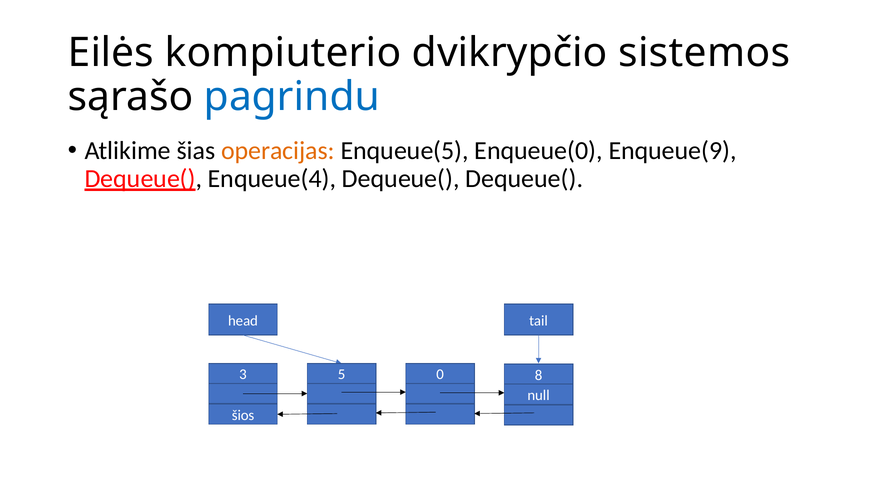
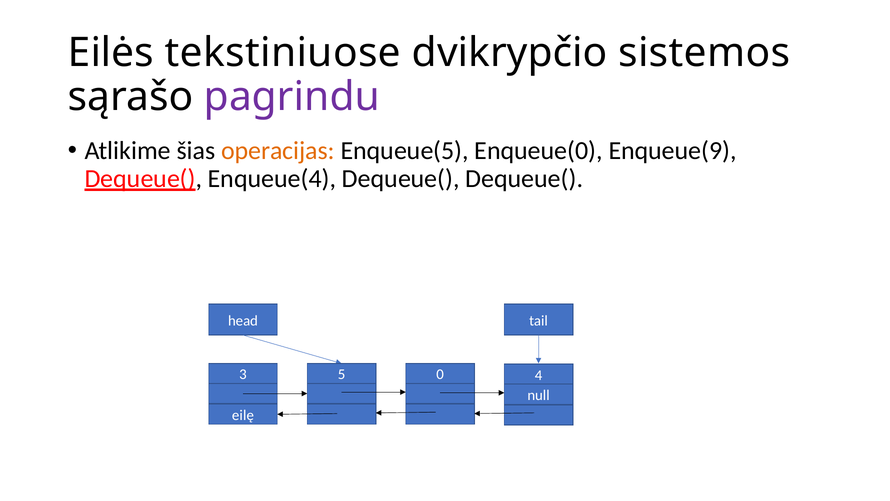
kompiuterio: kompiuterio -> tekstiniuose (283, 53)
pagrindu colour: blue -> purple (292, 97)
8: 8 -> 4 (539, 375)
šios: šios -> eilę (243, 415)
